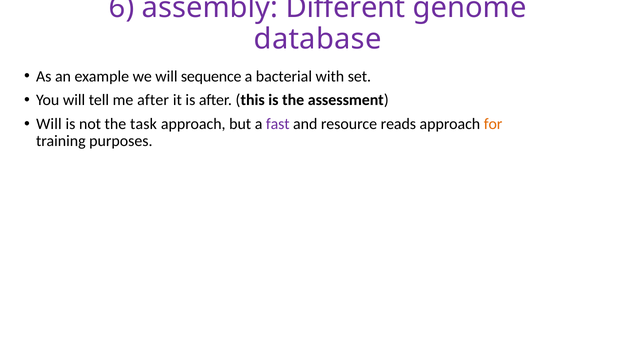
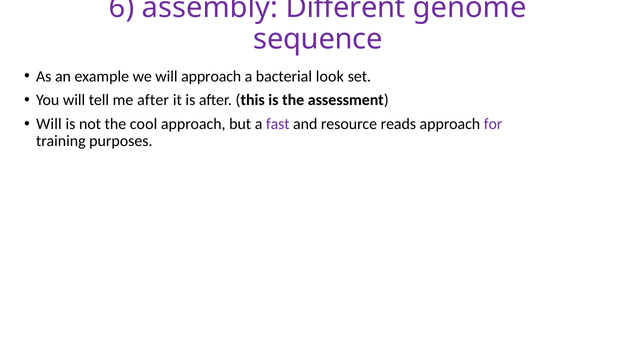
database: database -> sequence (318, 39)
will sequence: sequence -> approach (211, 76)
with: with -> look (330, 76)
task: task -> cool (144, 124)
for colour: orange -> purple (493, 124)
